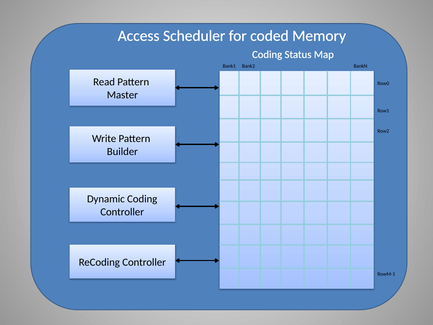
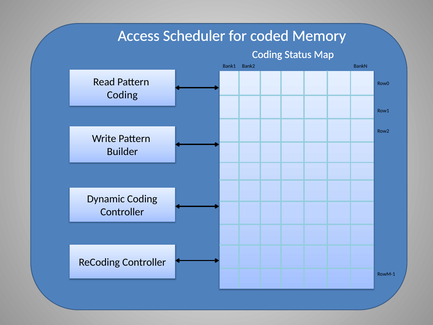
Master: Master -> Coding (122, 95)
